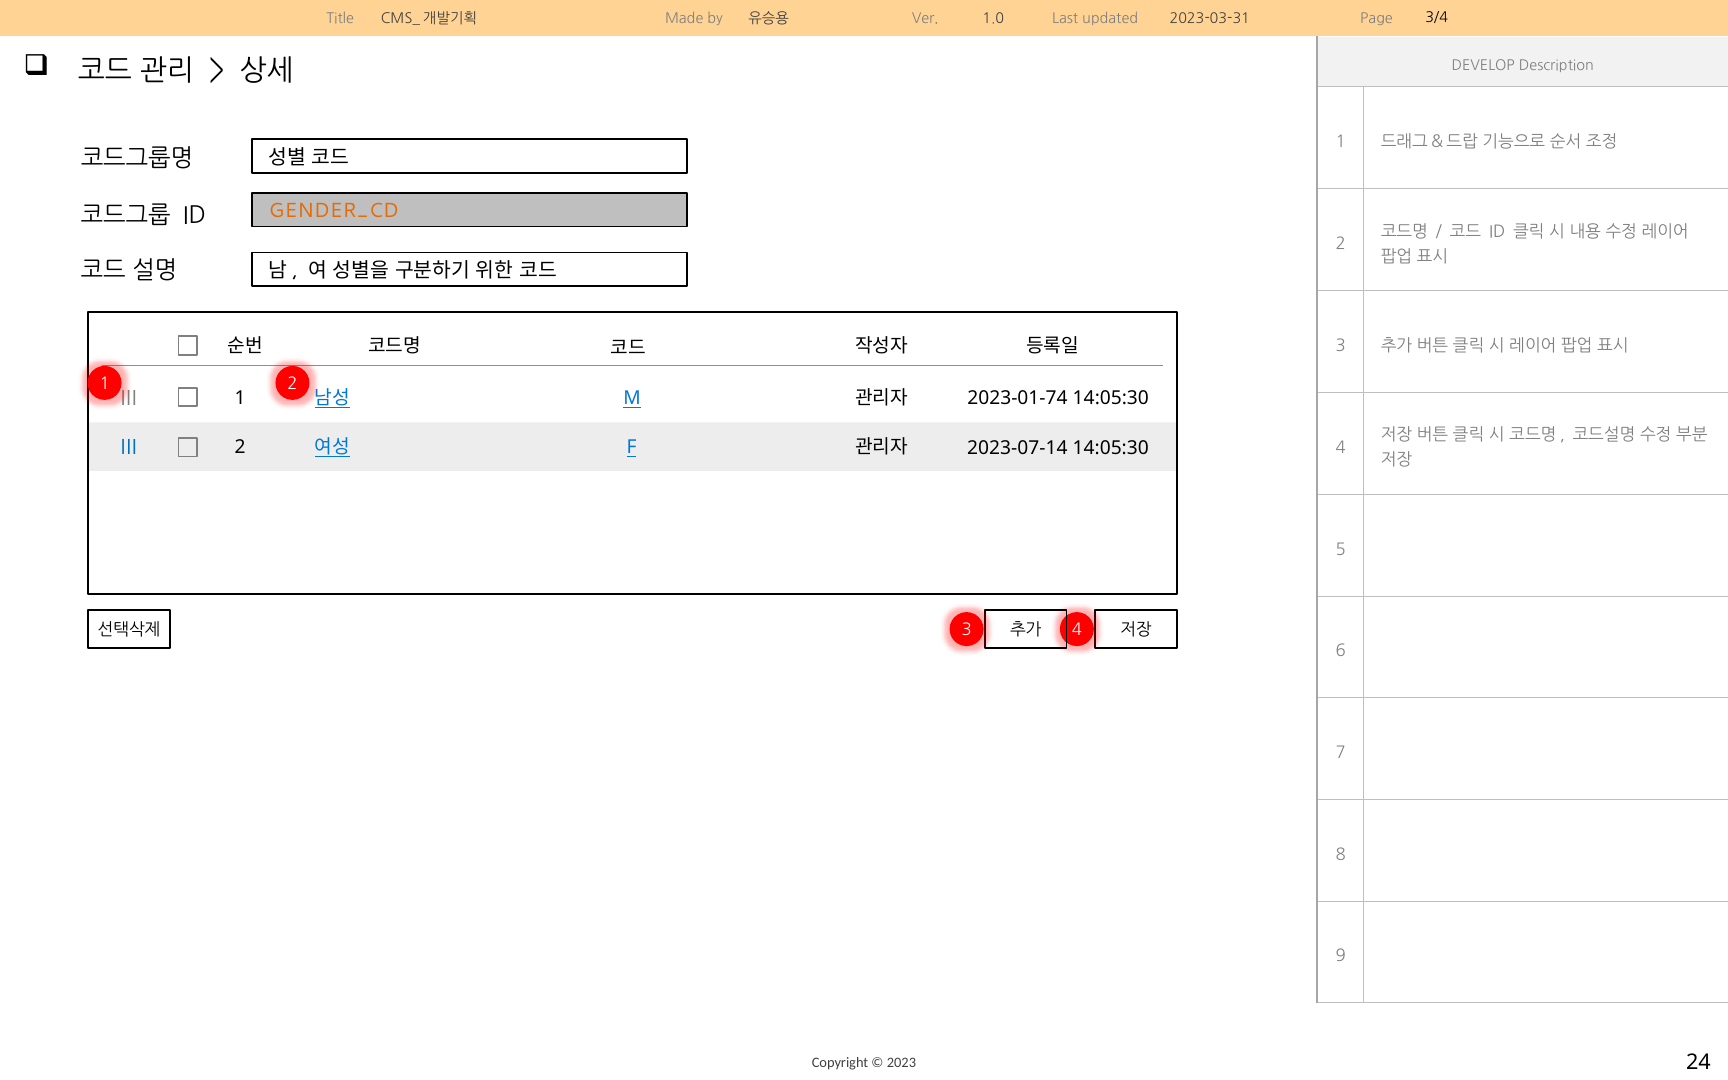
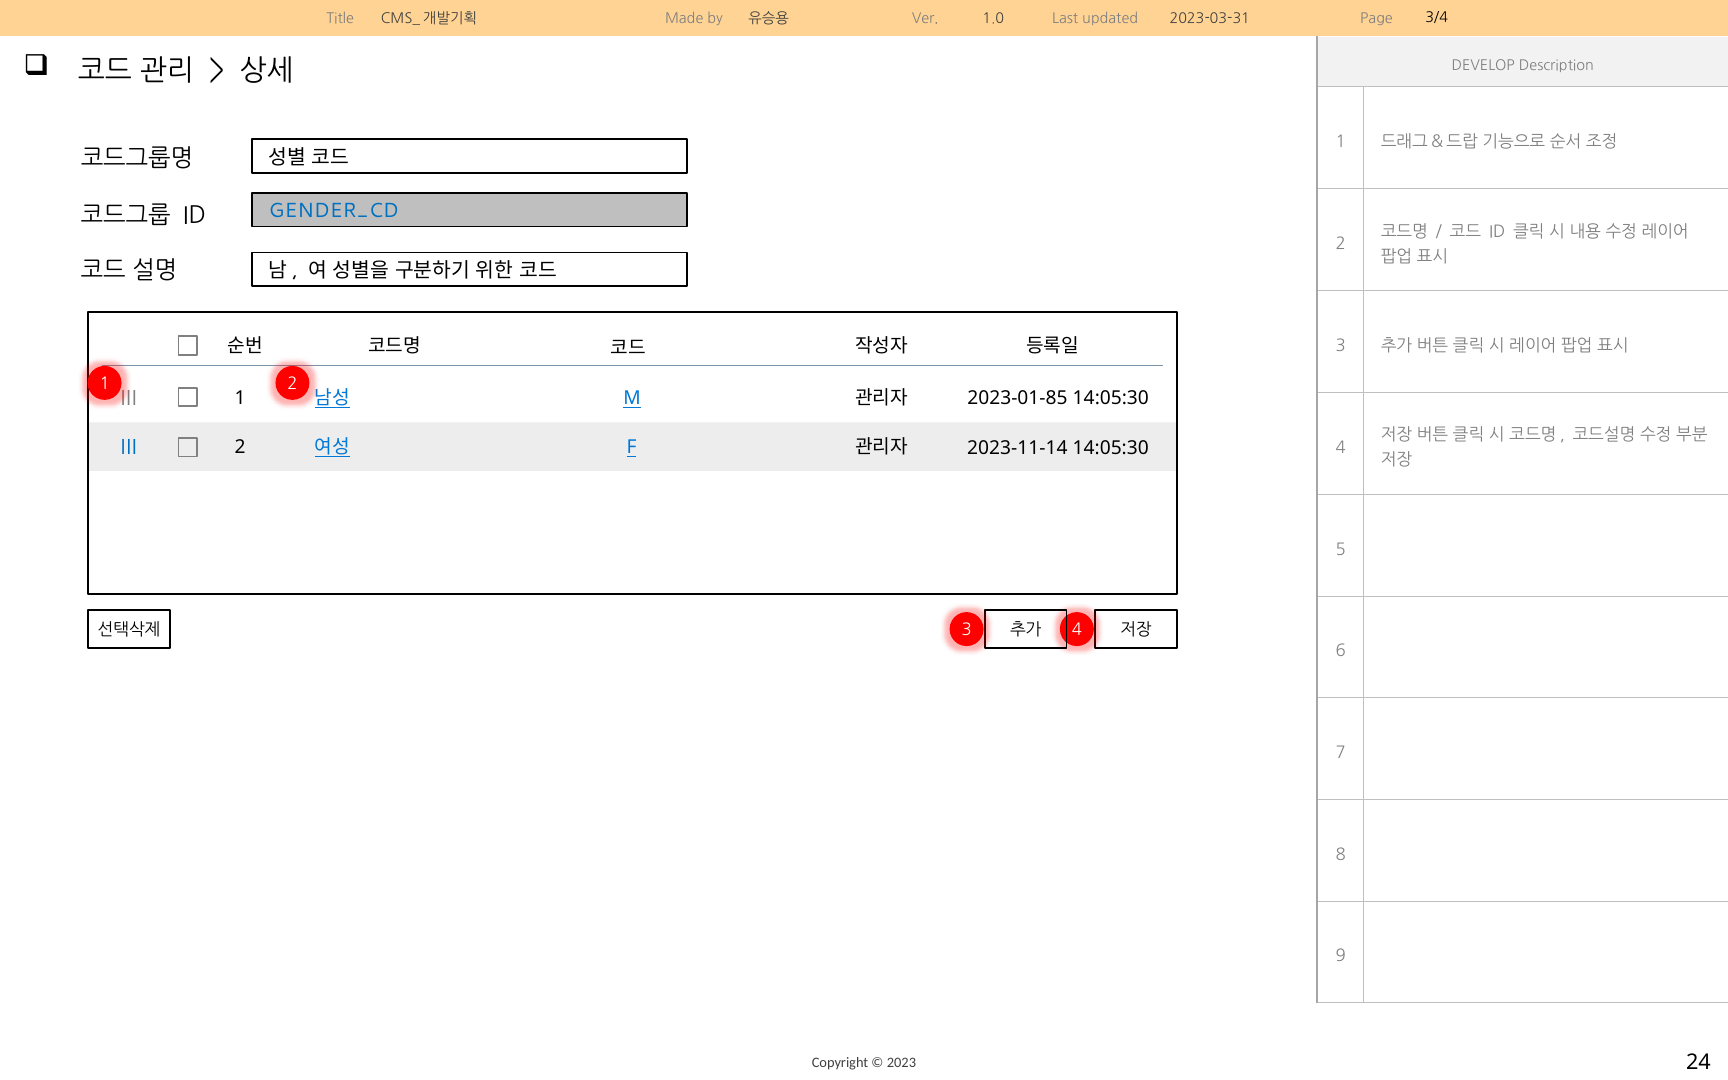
GENDER_CD colour: orange -> blue (334, 211)
2023-01-74: 2023-01-74 -> 2023-01-85 (1017, 398)
2023-07-14: 2023-07-14 -> 2023-11-14 (1017, 448)
